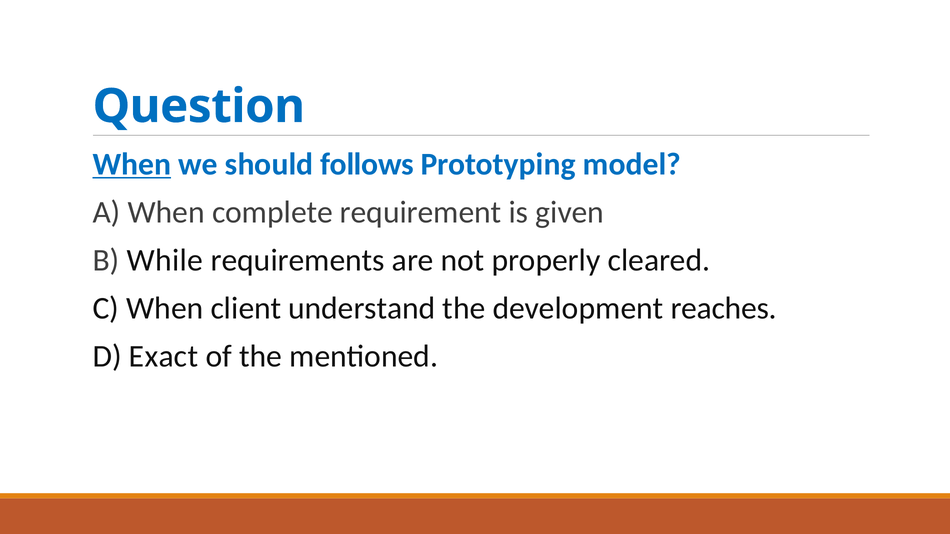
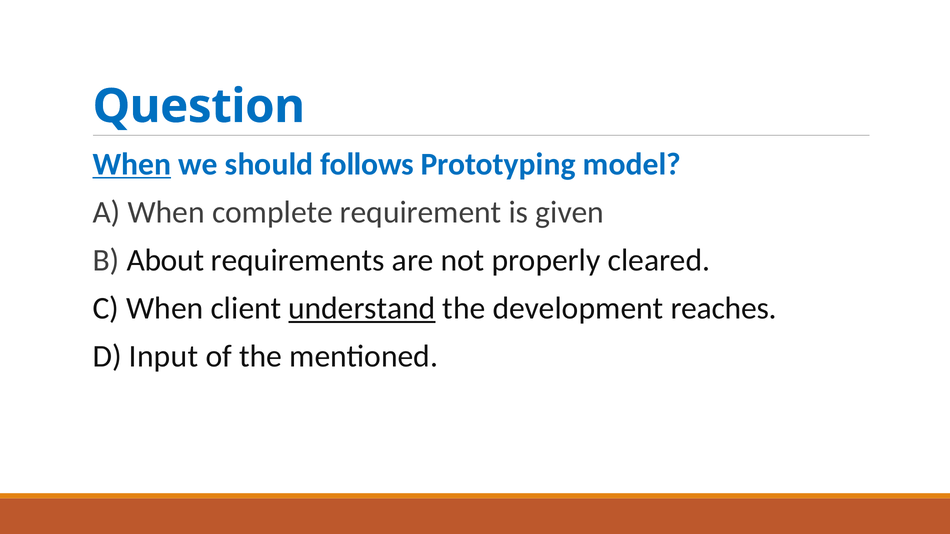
While: While -> About (165, 260)
understand underline: none -> present (362, 309)
Exact: Exact -> Input (164, 357)
